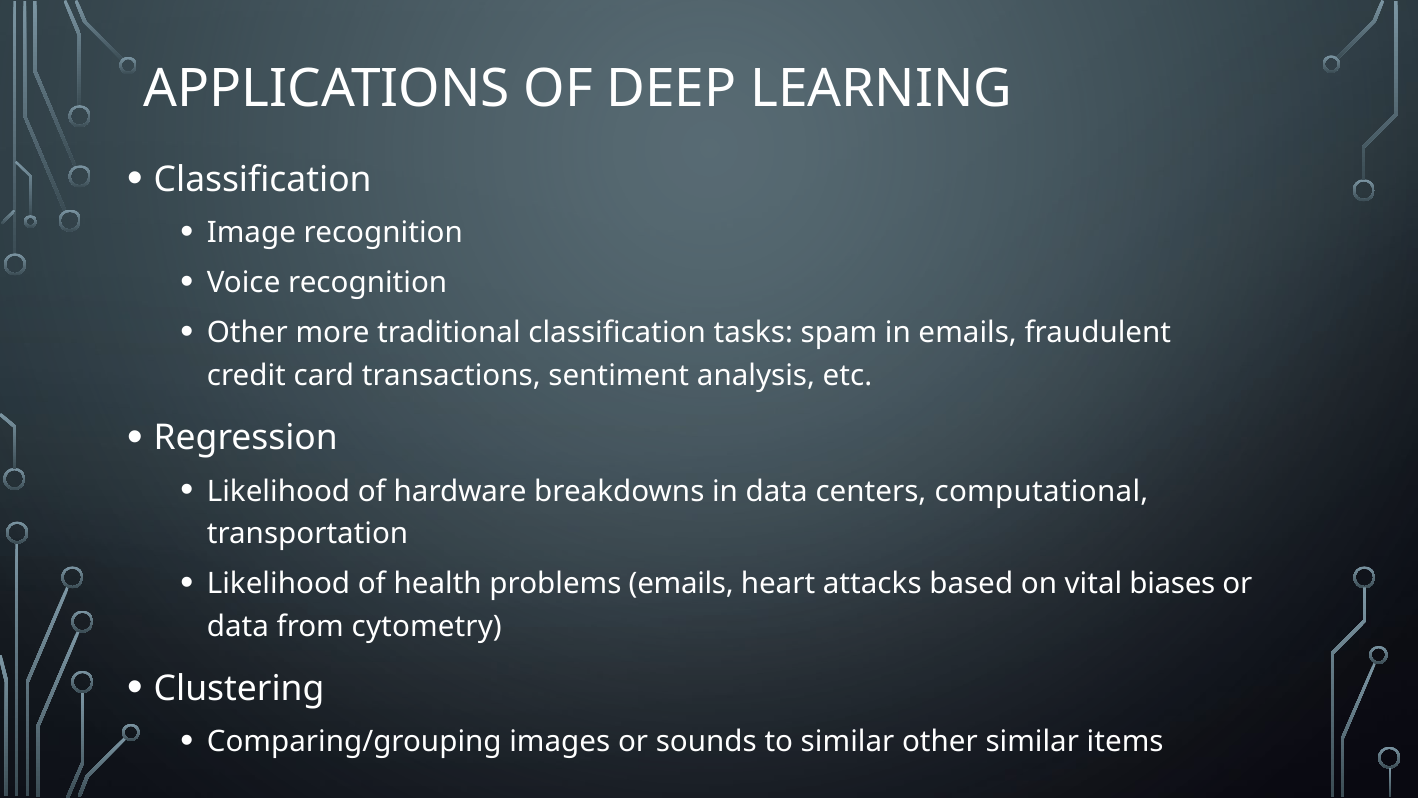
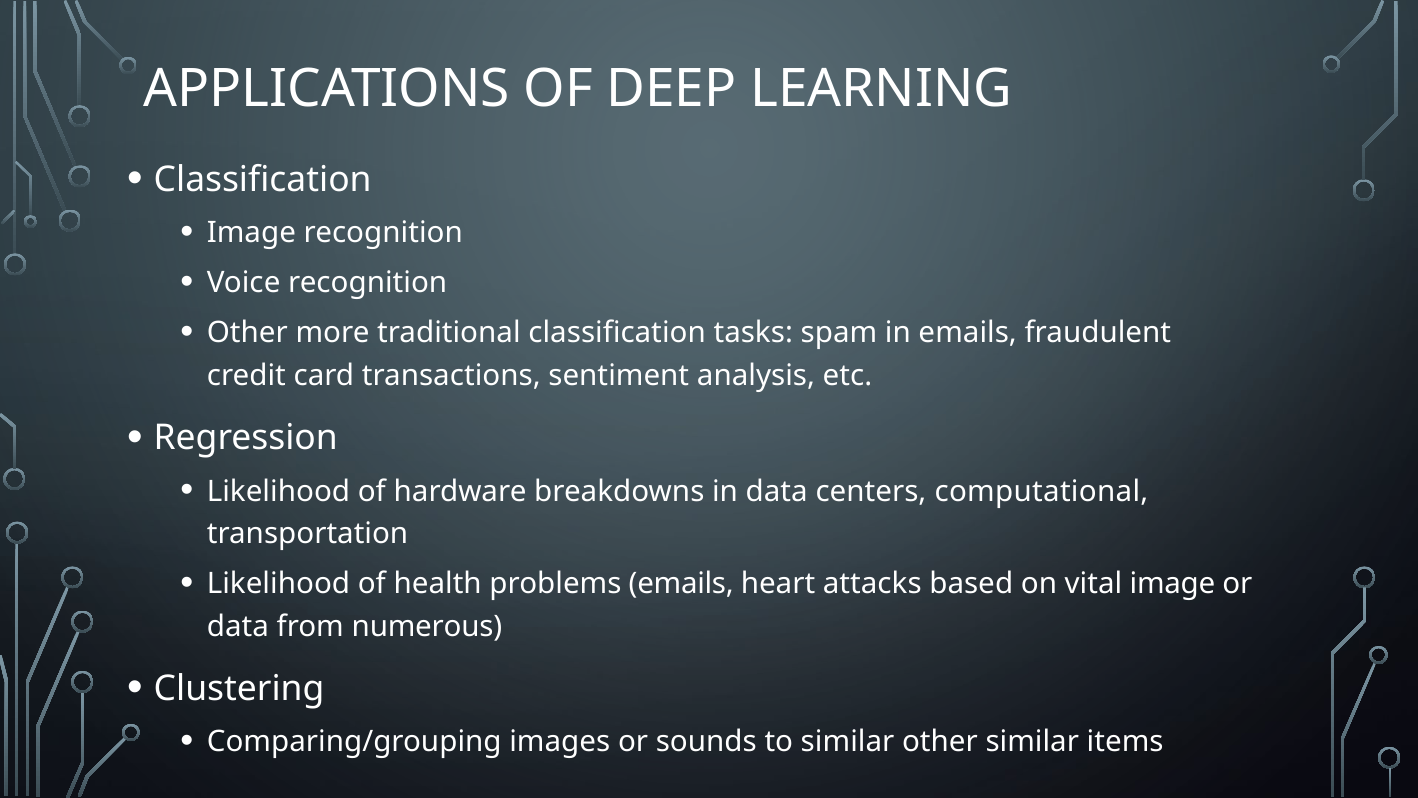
vital biases: biases -> image (1172, 583)
cytometry: cytometry -> numerous (427, 626)
